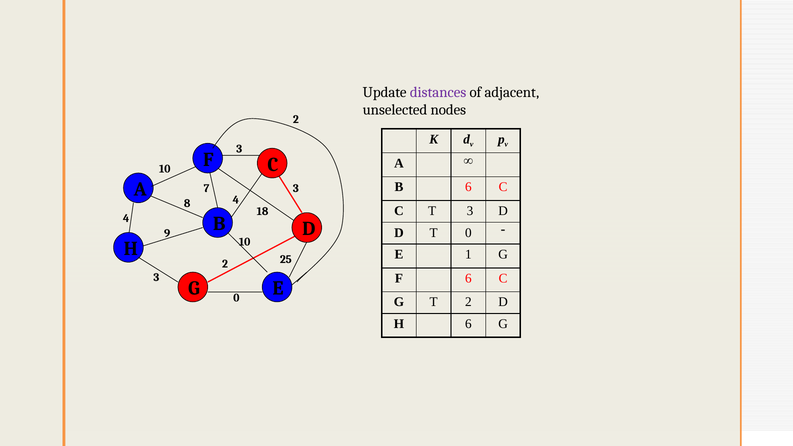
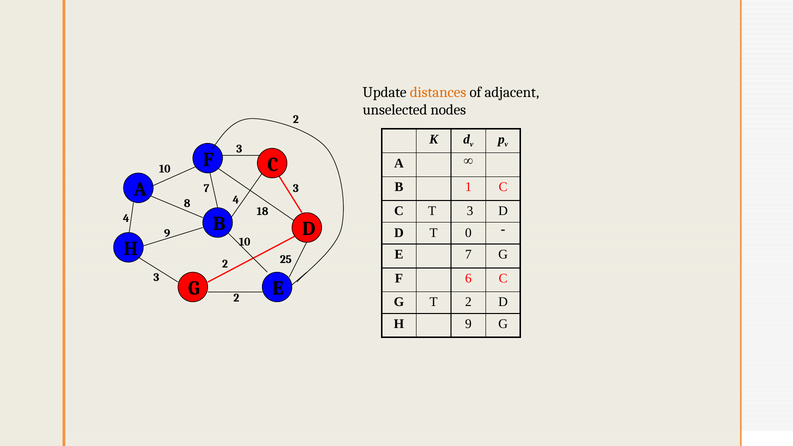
distances colour: purple -> orange (438, 92)
B 6: 6 -> 1 (468, 187)
E 1: 1 -> 7 (468, 255)
G 0: 0 -> 2 (236, 298)
H 6: 6 -> 9 (468, 324)
